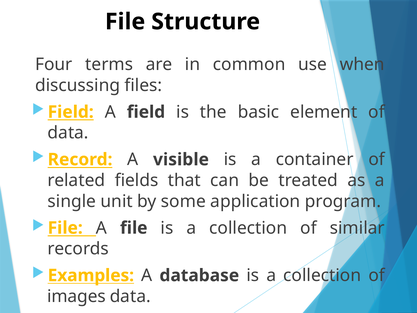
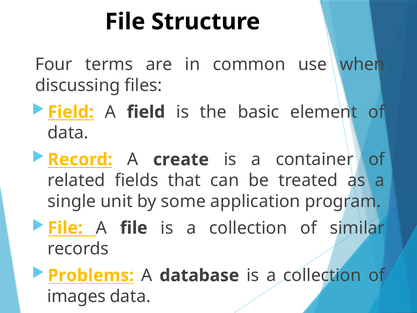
visible: visible -> create (181, 159)
Examples: Examples -> Problems (91, 275)
